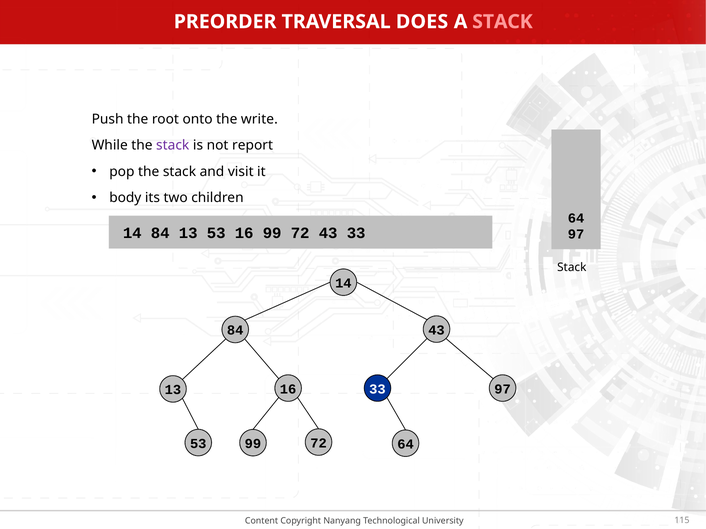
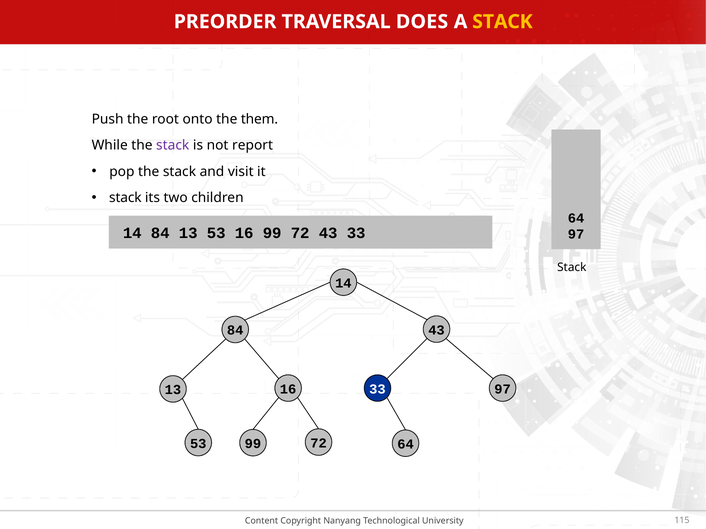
STACK colour: pink -> yellow (502, 22)
write: write -> them (260, 119)
body: body -> stack (125, 198)
